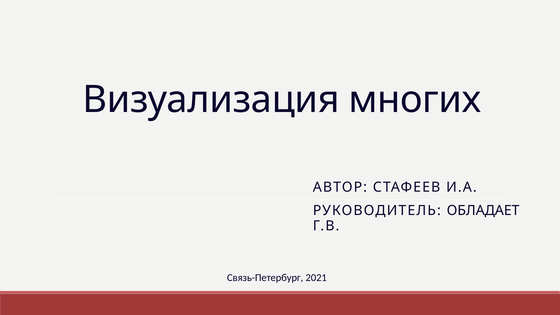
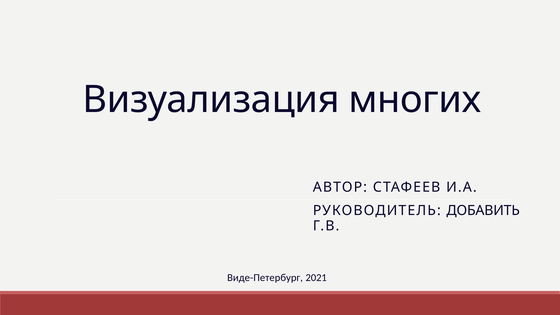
ОБЛАДАЕТ: ОБЛАДАЕТ -> ДОБАВИТЬ (483, 211)
Связь-Петербург: Связь-Петербург -> Виде-Петербург (265, 278)
